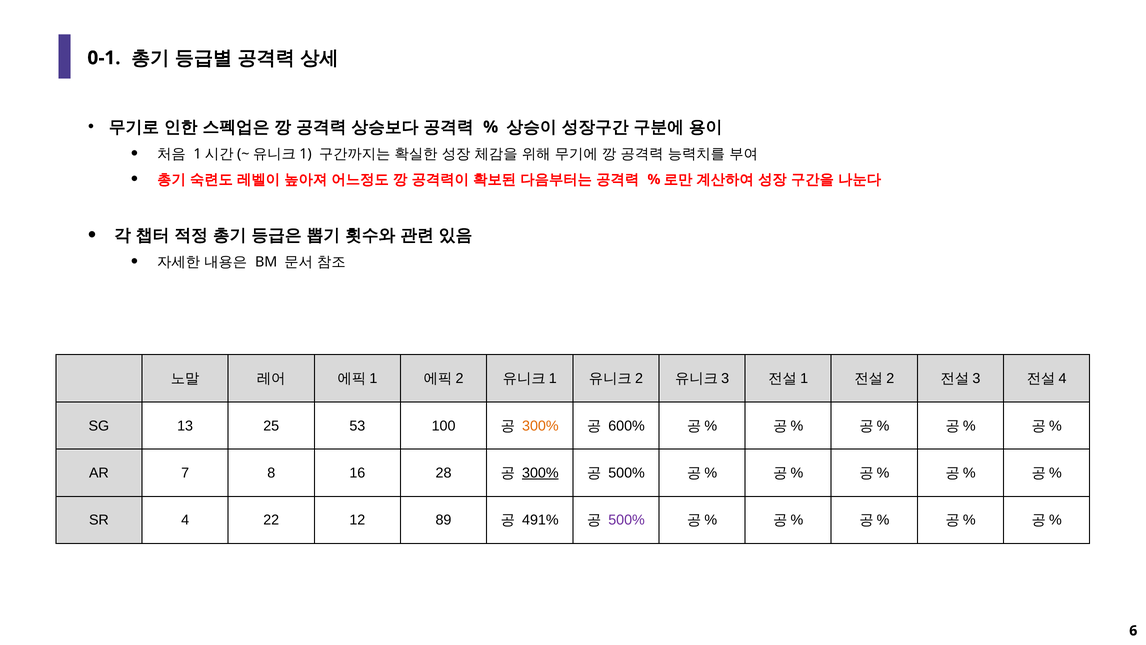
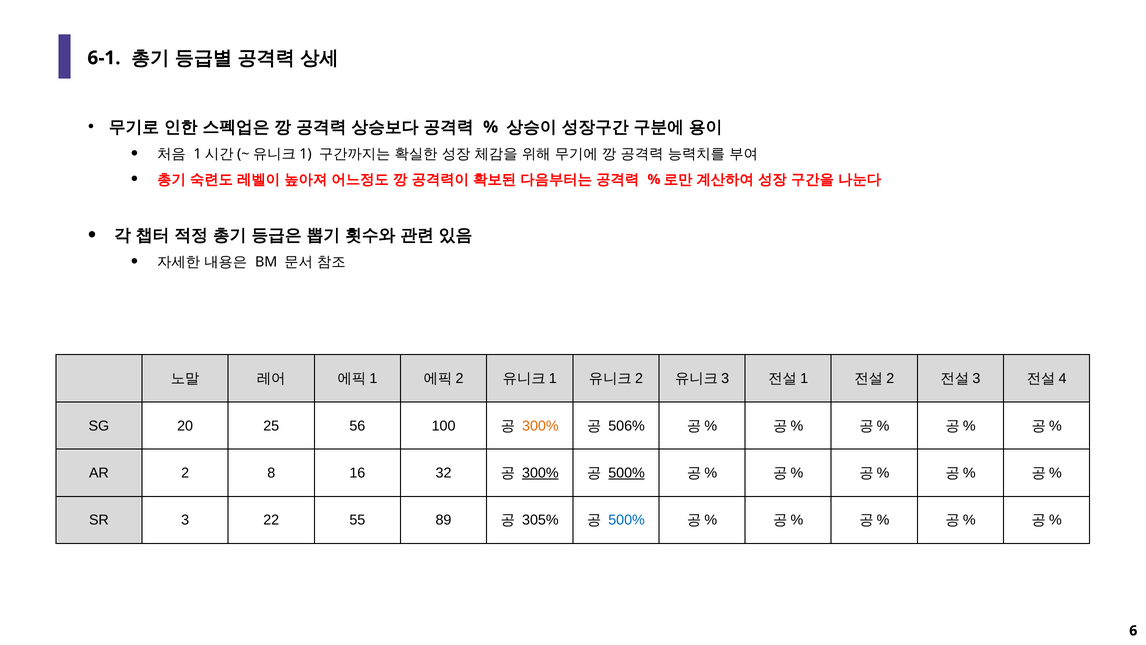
0-1: 0-1 -> 6-1 (104, 58)
13: 13 -> 20 (185, 426)
53: 53 -> 56 (357, 426)
600%: 600% -> 506% (627, 426)
7: 7 -> 2 (185, 473)
28: 28 -> 32 (444, 473)
500% underline: none -> present (627, 473)
4: 4 -> 3 (185, 520)
12: 12 -> 55 (357, 520)
491%: 491% -> 305% (540, 520)
500% colour: purple -> blue (627, 520)
